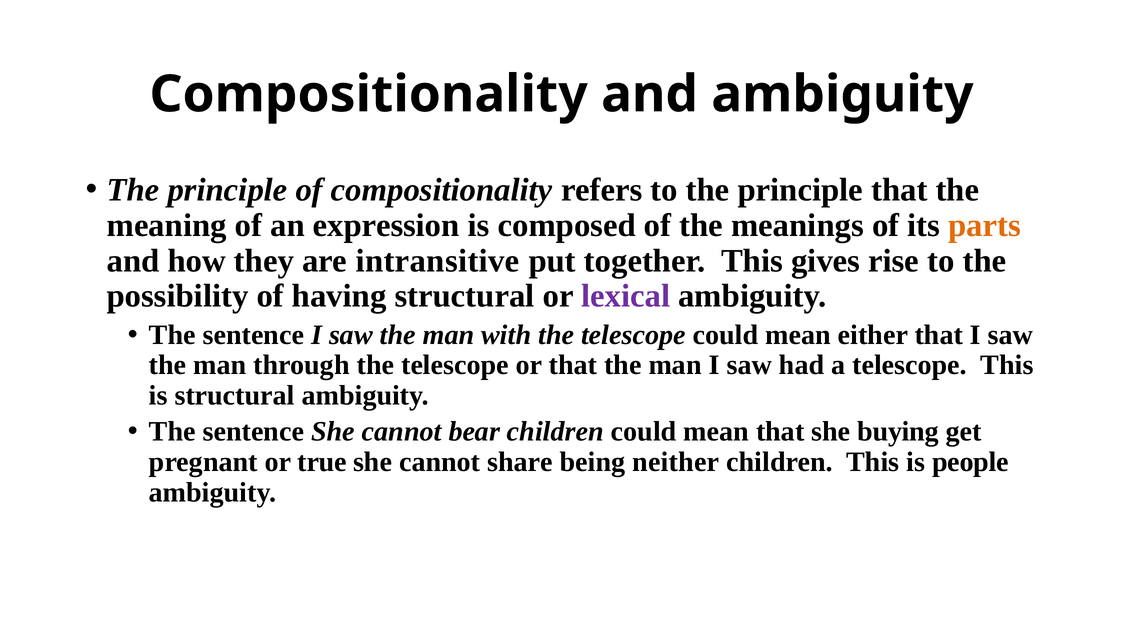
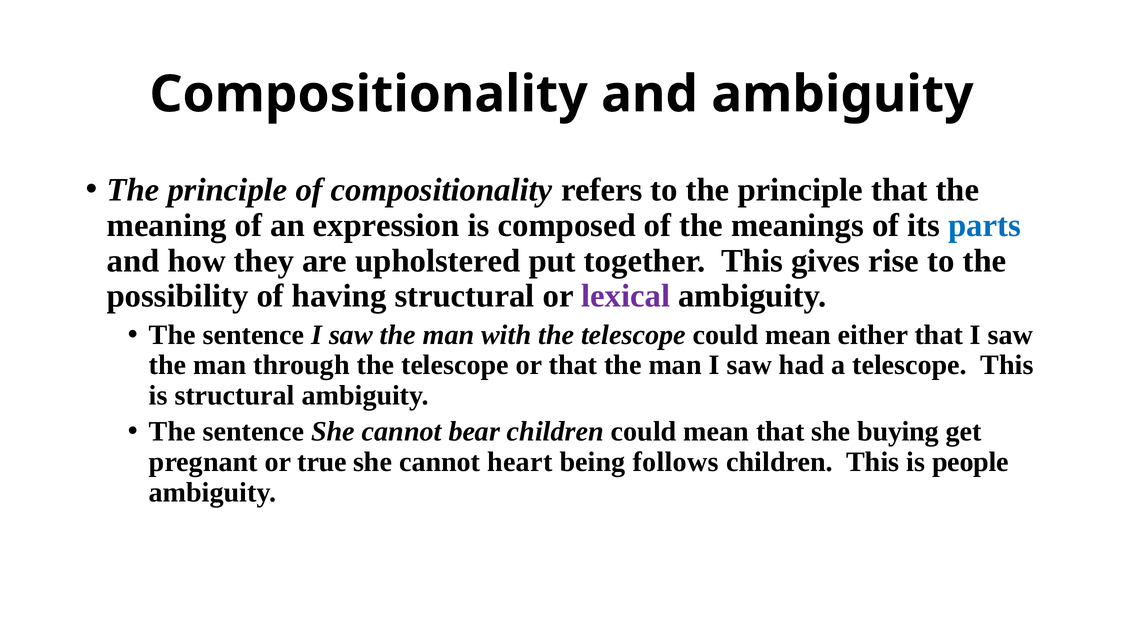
parts colour: orange -> blue (985, 225)
intransitive: intransitive -> upholstered (438, 261)
share: share -> heart (520, 462)
neither: neither -> follows (676, 462)
